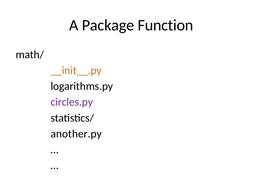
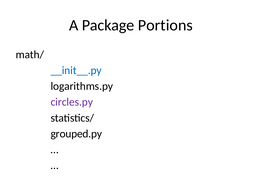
Function: Function -> Portions (165, 25)
__init__.py colour: orange -> blue (76, 71)
another.py: another.py -> grouped.py (76, 134)
